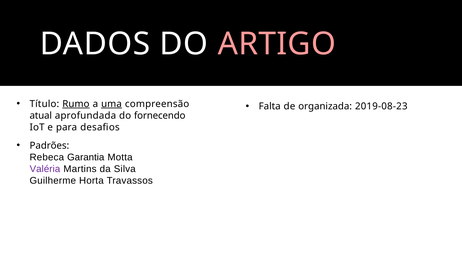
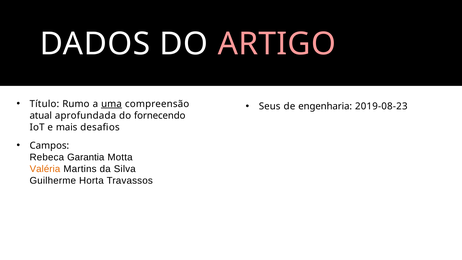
Rumo underline: present -> none (76, 104)
Falta: Falta -> Seus (270, 106)
organizada: organizada -> engenharia (325, 106)
para: para -> mais (67, 127)
Padrões: Padrões -> Campos (49, 146)
Valéria colour: purple -> orange (45, 169)
